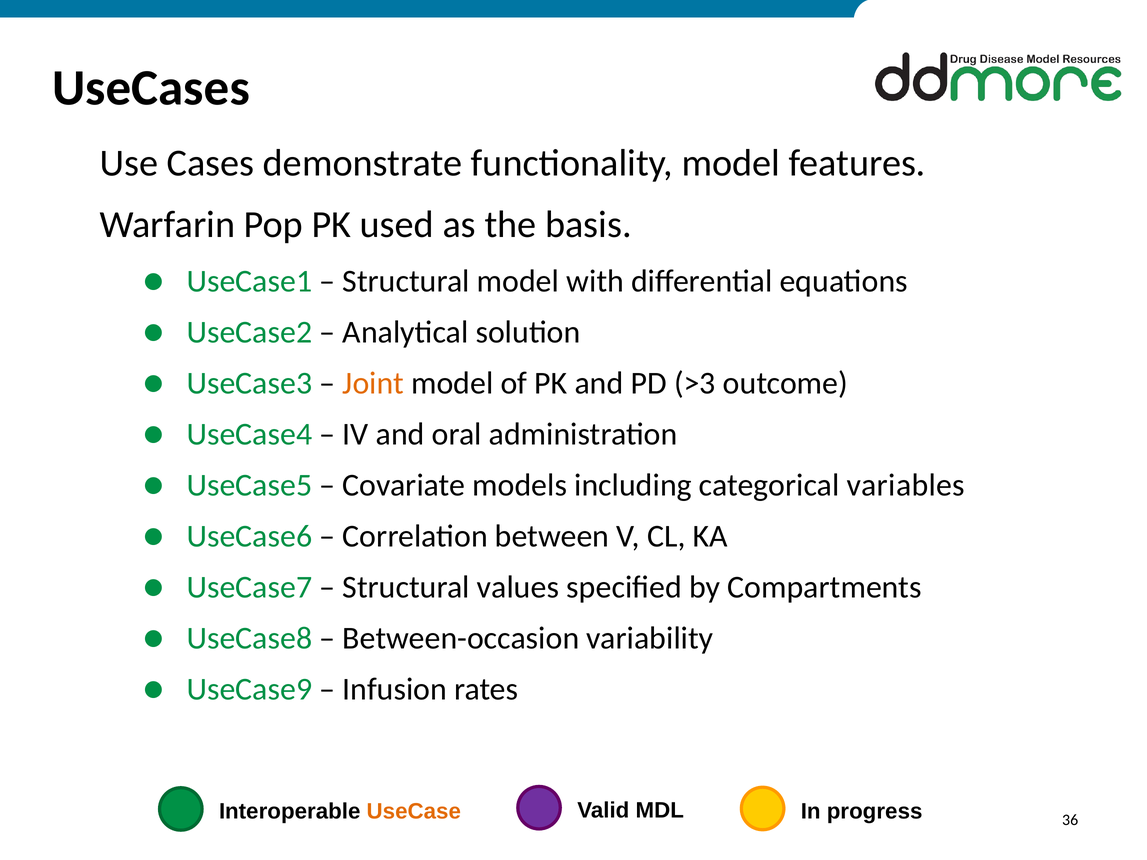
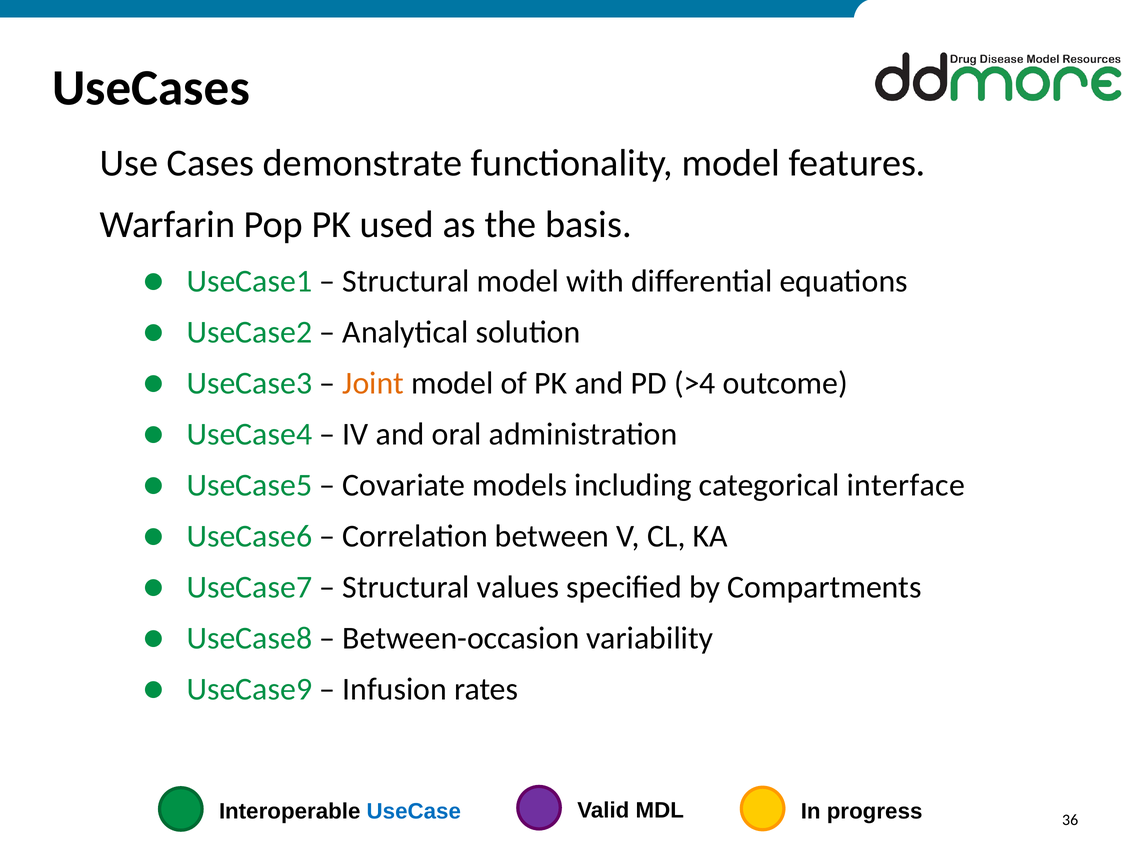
>3: >3 -> >4 (695, 383)
variables: variables -> interface (906, 485)
UseCase colour: orange -> blue (414, 812)
